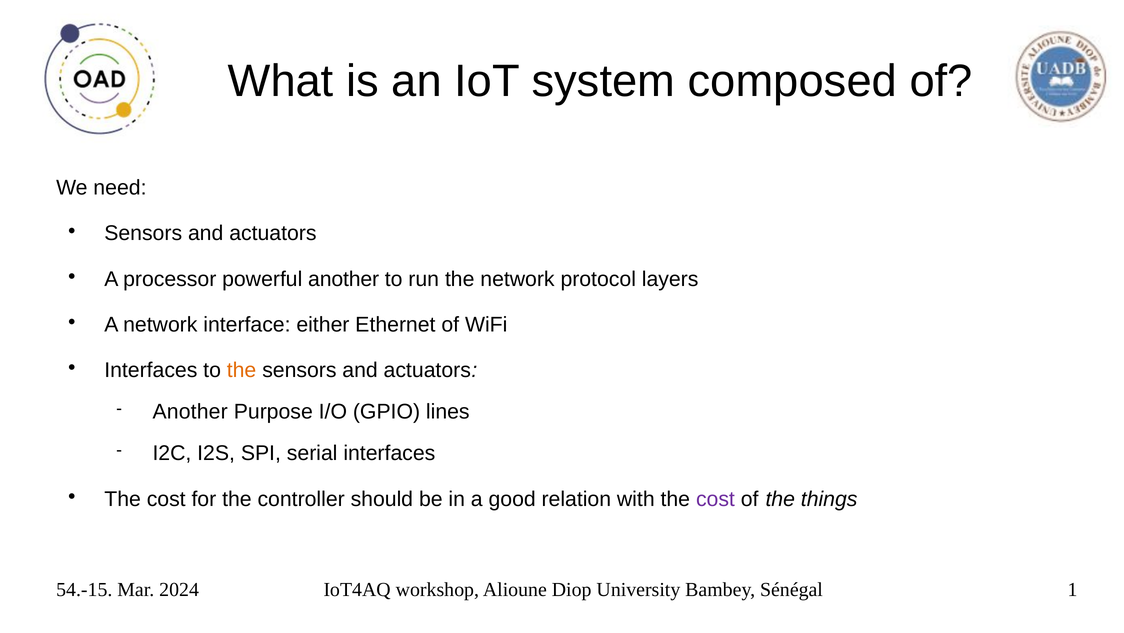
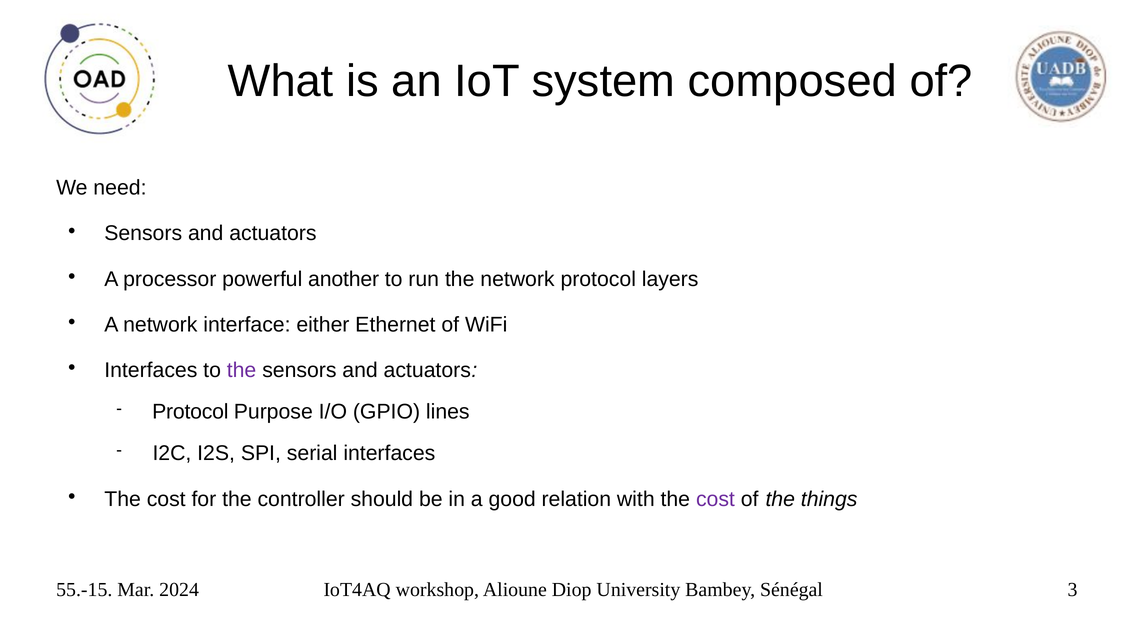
the colour: orange -> purple (242, 370)
Another: Another -> Protocol (190, 411)
54.-15: 54.-15 -> 55.-15 (84, 589)
1: 1 -> 3 (1073, 589)
